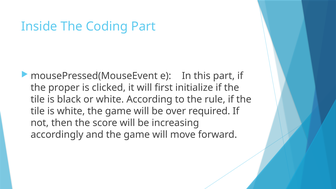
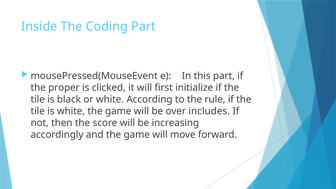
required: required -> includes (209, 111)
